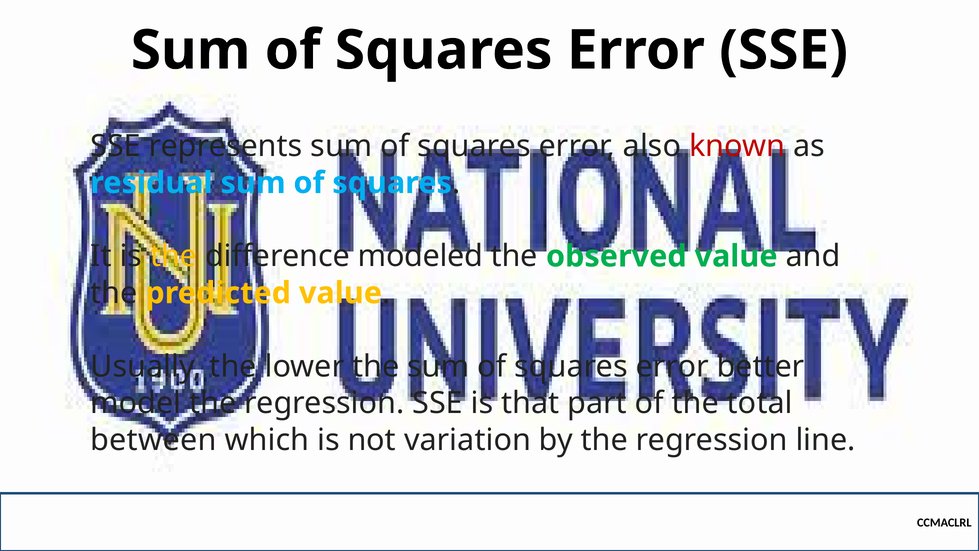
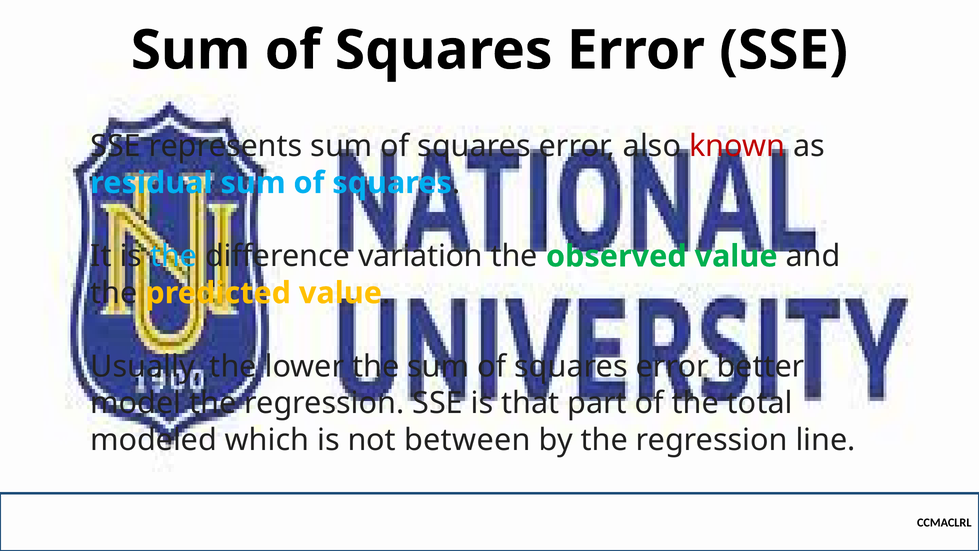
the colour: yellow -> light blue (174, 256)
modeled: modeled -> variation (421, 256)
between: between -> modeled (154, 440)
variation: variation -> between (467, 440)
